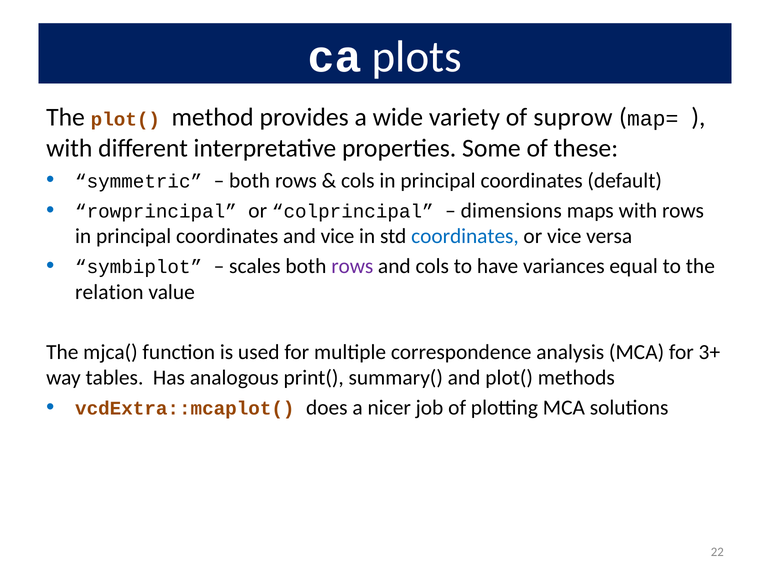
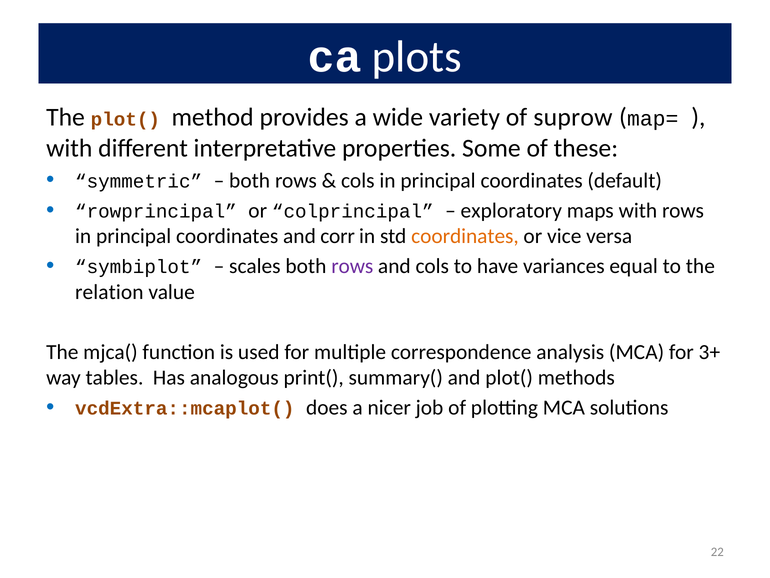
dimensions: dimensions -> exploratory (511, 210)
and vice: vice -> corr (338, 236)
coordinates colour: blue -> orange (465, 236)
